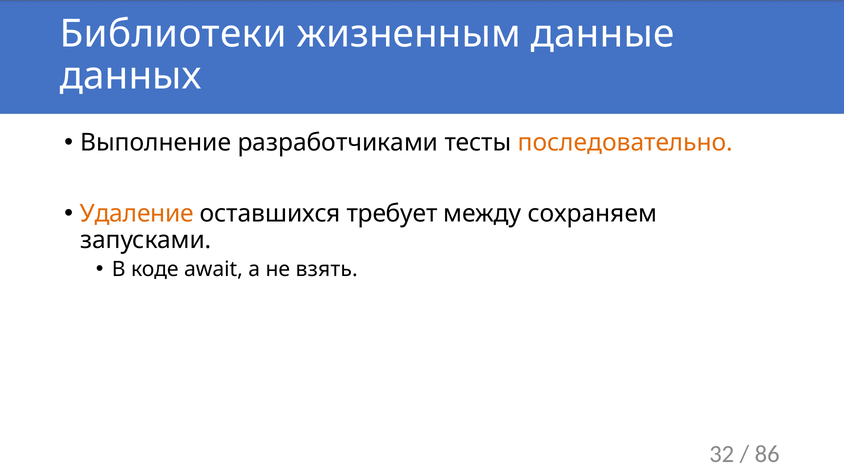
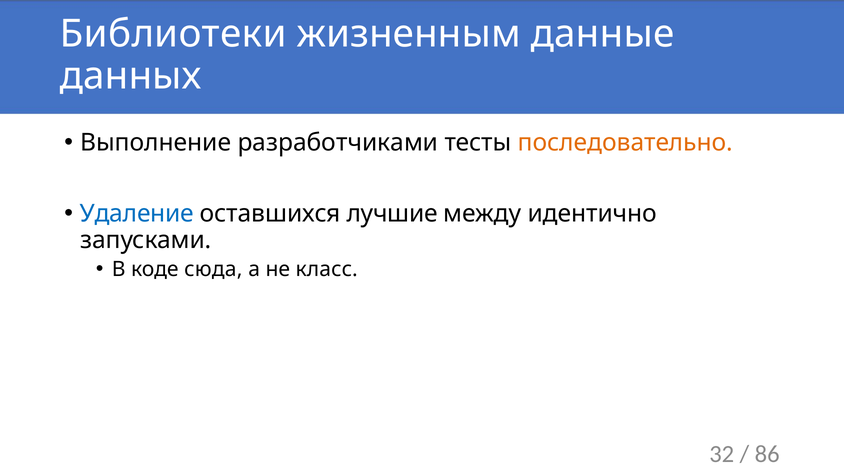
Удаление colour: orange -> blue (137, 213)
требует: требует -> лучшие (392, 213)
сохраняем: сохраняем -> идентично (592, 213)
await: await -> сюда (213, 269)
взять: взять -> класс (327, 269)
